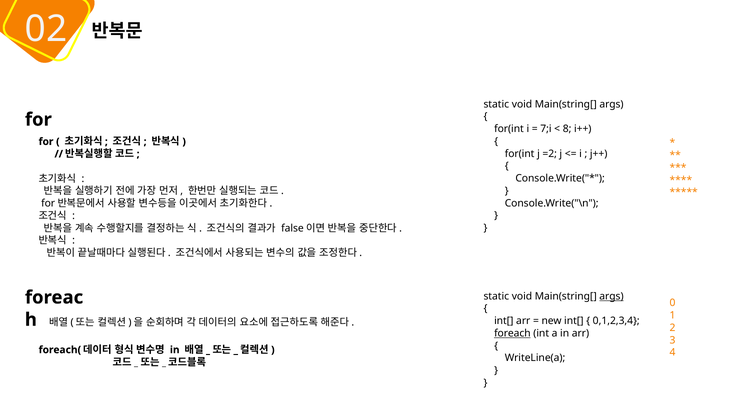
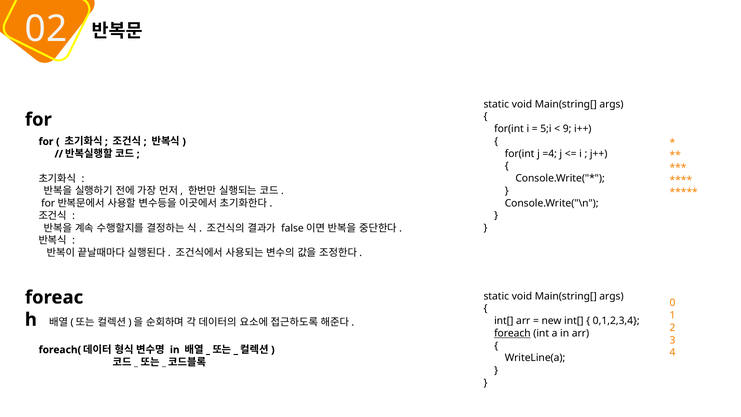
7;i: 7;i -> 5;i (546, 129)
8: 8 -> 9 (567, 129)
=2: =2 -> =4 (550, 154)
args underline: present -> none (611, 296)
